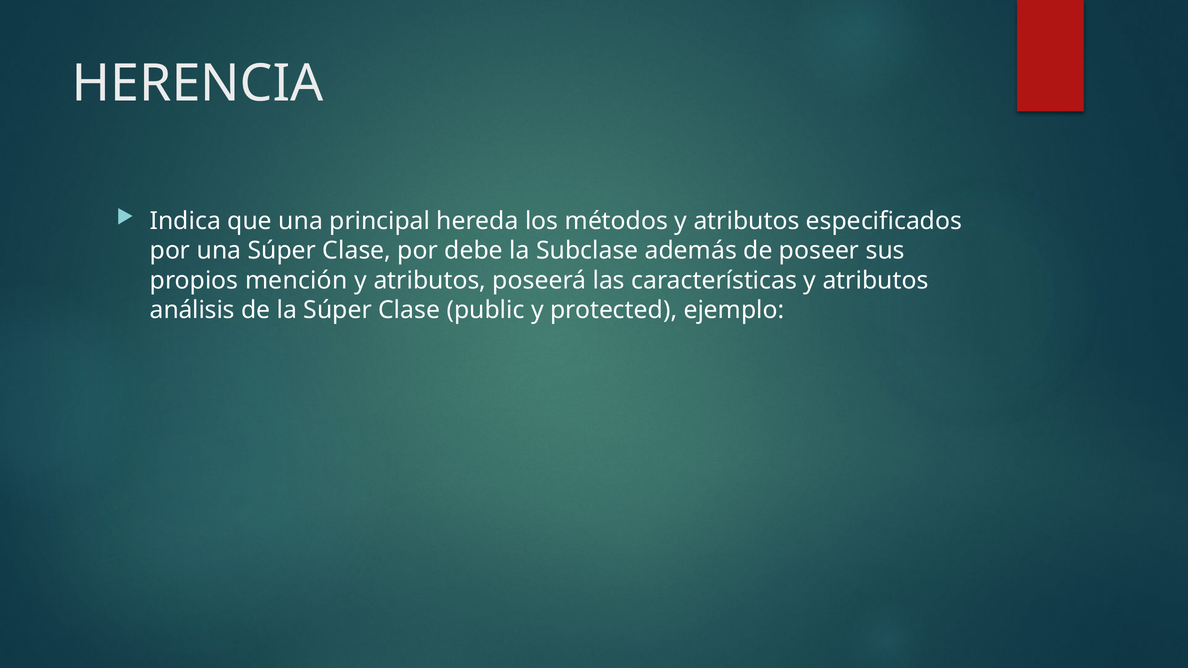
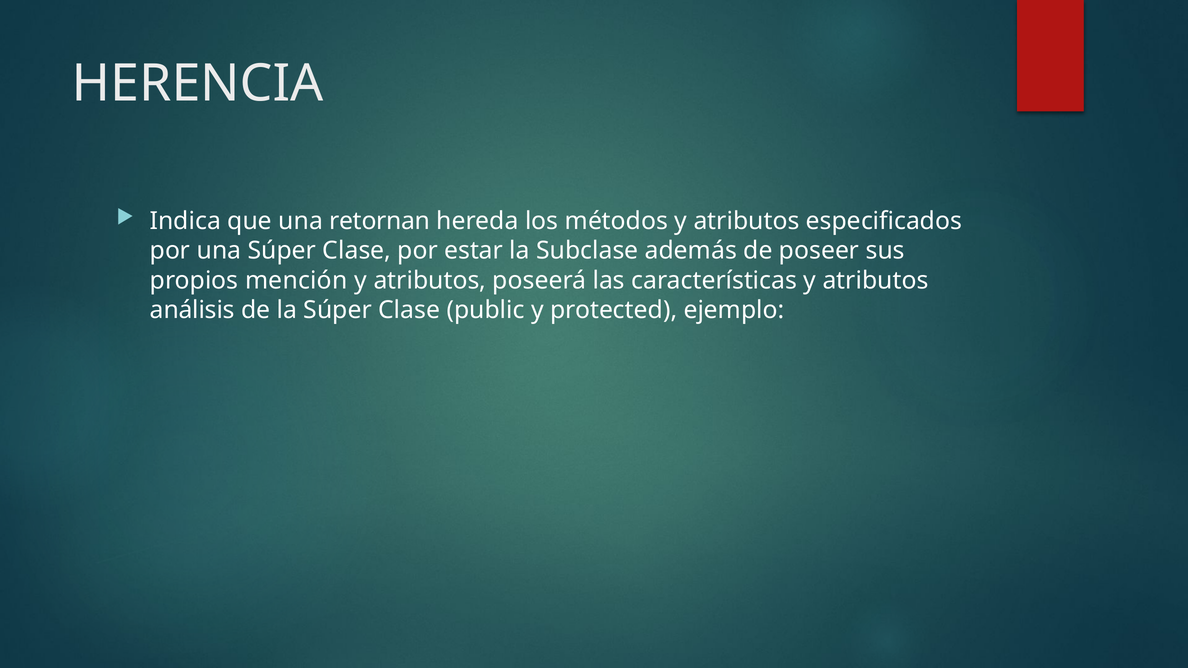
principal: principal -> retornan (380, 221)
debe: debe -> estar (474, 251)
